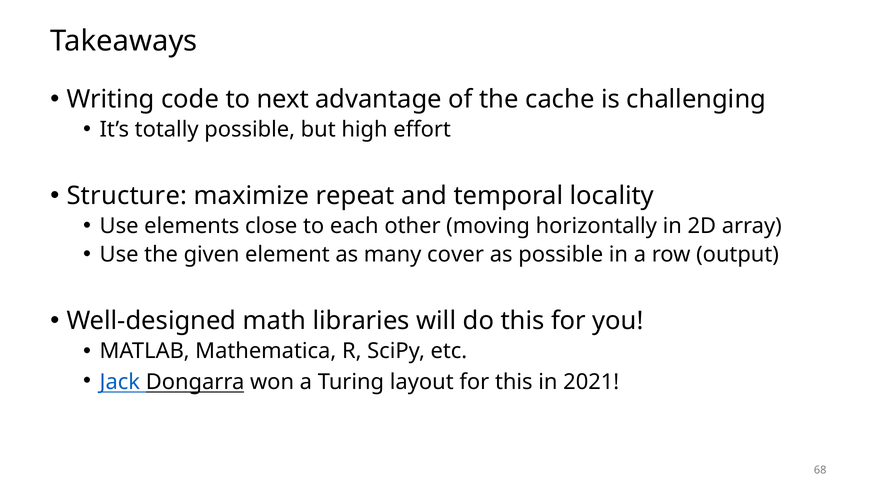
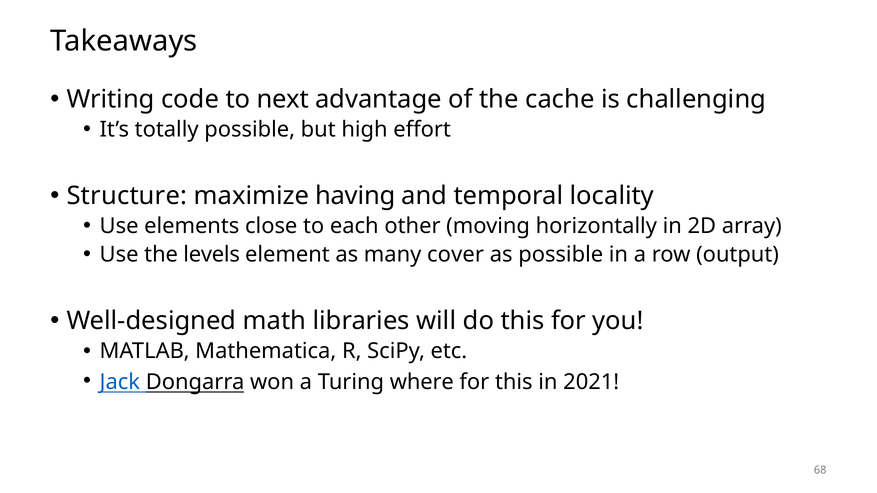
repeat: repeat -> having (355, 196)
given: given -> levels (212, 255)
layout: layout -> where (422, 382)
